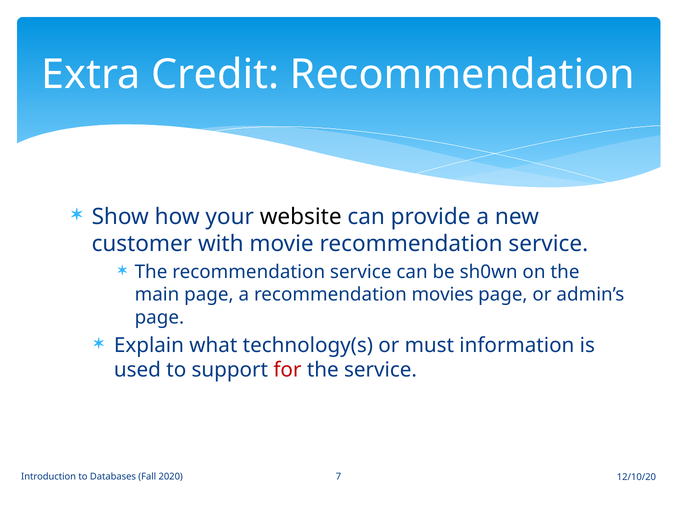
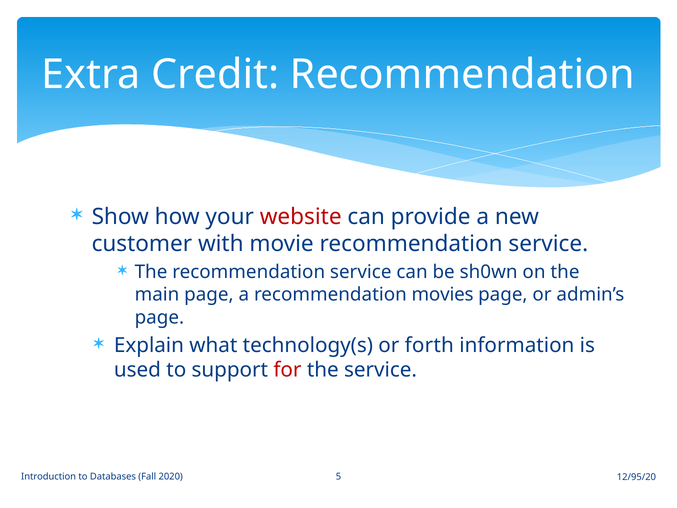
website colour: black -> red (301, 217)
must: must -> forth (429, 345)
7: 7 -> 5 (339, 476)
12/10/20: 12/10/20 -> 12/95/20 (636, 477)
